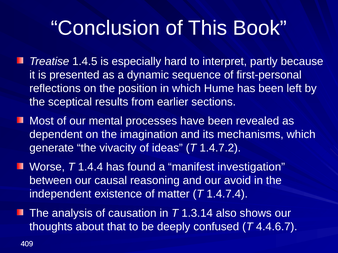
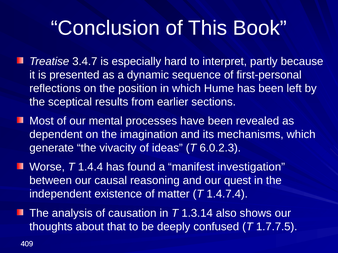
1.4.5: 1.4.5 -> 3.4.7 (85, 61)
1.4.7.2: 1.4.7.2 -> 6.0.2.3 (220, 148)
avoid: avoid -> quest (238, 181)
4.4.6.7: 4.4.6.7 -> 1.7.7.5 (277, 227)
